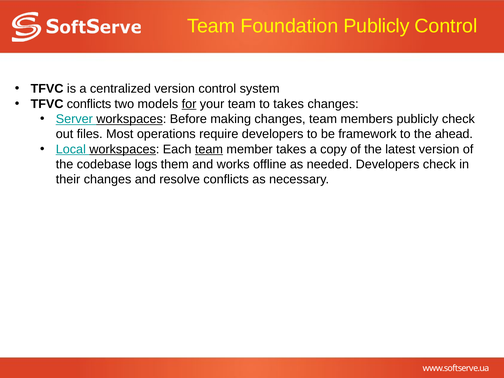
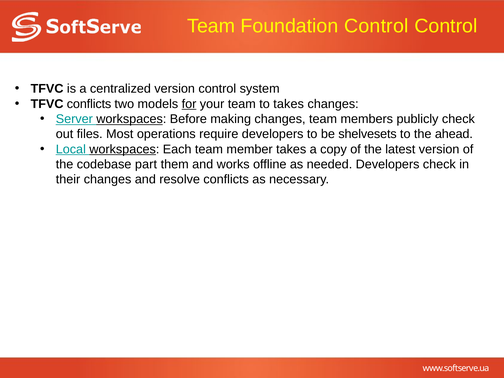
Foundation Publicly: Publicly -> Control (376, 26)
framework: framework -> shelvesets (368, 134)
team underline: present -> none (209, 149)
logs: logs -> part (146, 164)
